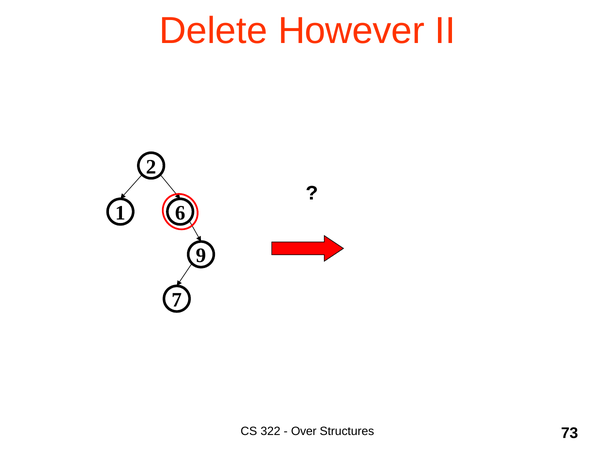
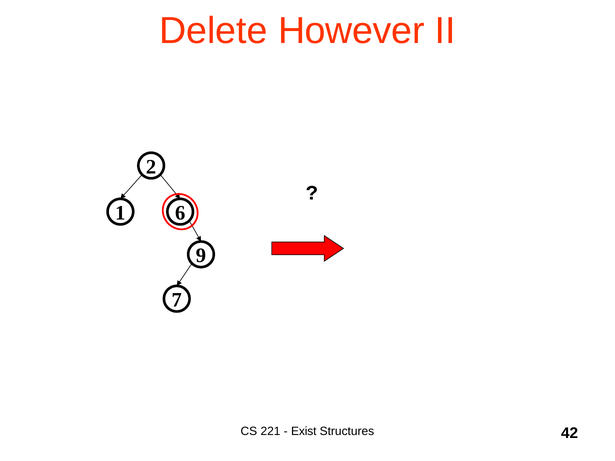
322: 322 -> 221 (270, 431)
Over: Over -> Exist (304, 431)
73: 73 -> 42 (570, 434)
